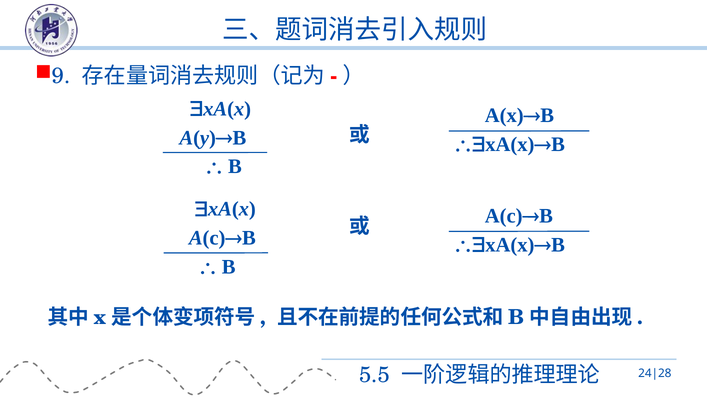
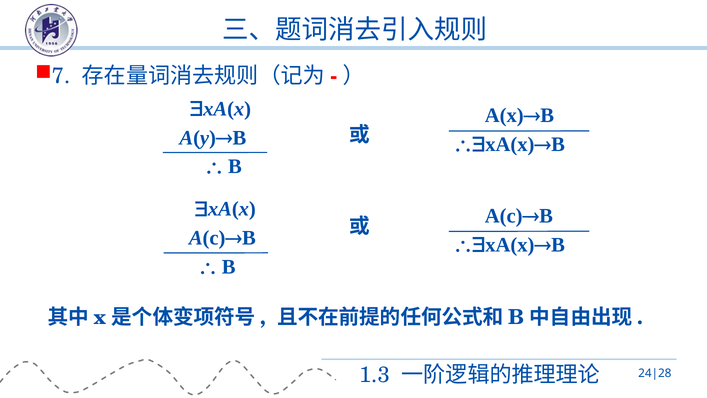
9: 9 -> 7 (61, 76)
5.5: 5.5 -> 1.3 (374, 374)
